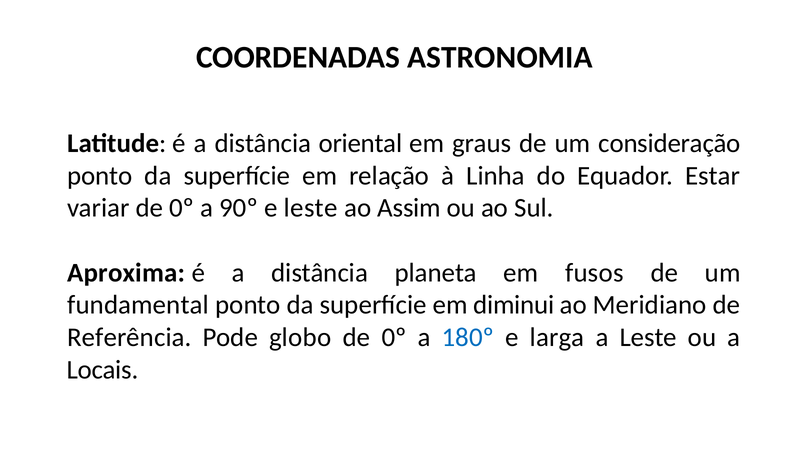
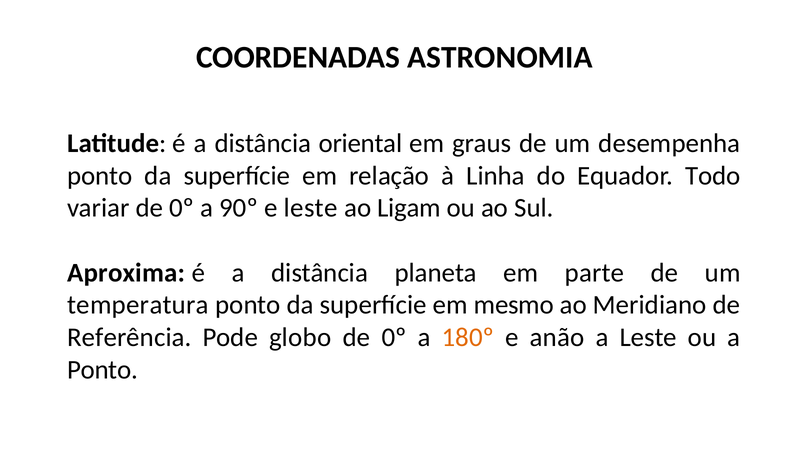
consideração: consideração -> desempenha (669, 143)
Estar: Estar -> Todo (713, 175)
Assim: Assim -> Ligam (409, 208)
fusos: fusos -> parte (595, 272)
fundamental: fundamental -> temperatura (138, 305)
diminui: diminui -> mesmo (514, 305)
180º colour: blue -> orange (468, 337)
larga: larga -> anão (557, 337)
Locais: Locais -> Ponto (102, 369)
